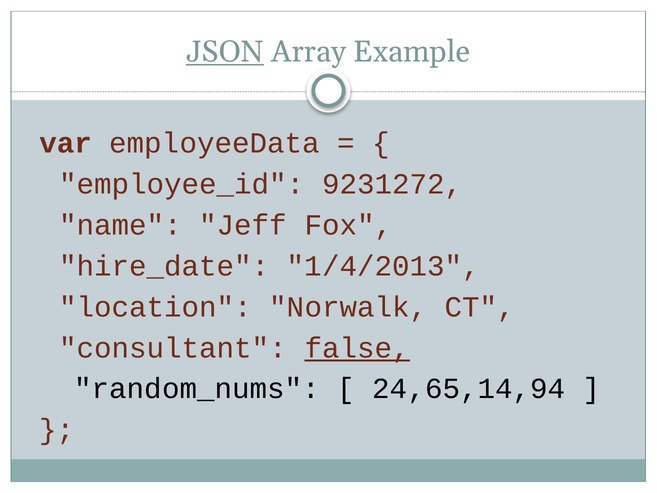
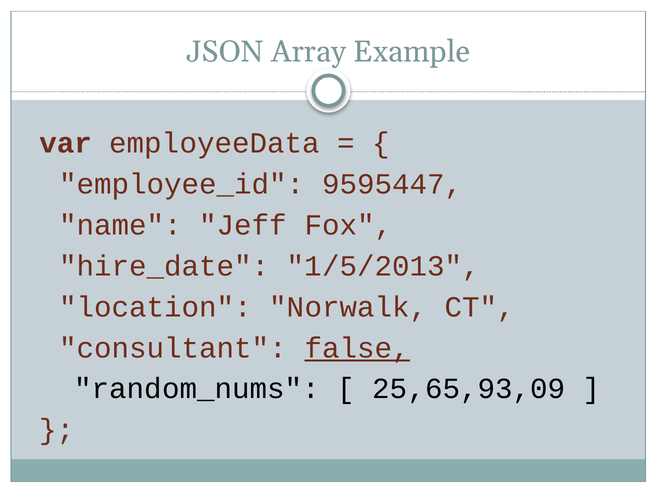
JSON underline: present -> none (225, 52)
9231272: 9231272 -> 9595447 (392, 184)
1/4/2013: 1/4/2013 -> 1/5/2013 (383, 266)
24,65,14,94: 24,65,14,94 -> 25,65,93,09 (469, 389)
